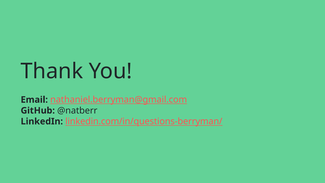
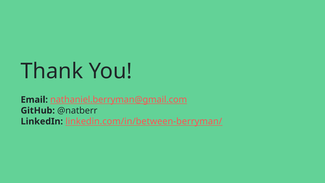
linkedin.com/in/questions-berryman/: linkedin.com/in/questions-berryman/ -> linkedin.com/in/between-berryman/ (144, 121)
